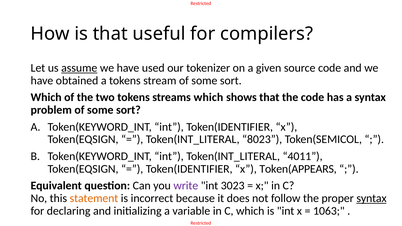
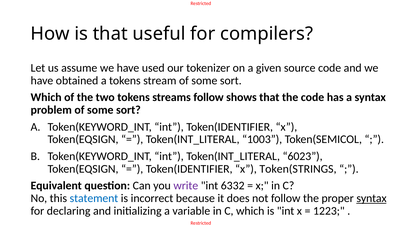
assume underline: present -> none (79, 68)
streams which: which -> follow (209, 97)
8023: 8023 -> 1003 (262, 140)
4011: 4011 -> 6023 (303, 156)
Token(APPEARS: Token(APPEARS -> Token(STRINGS (298, 169)
3023: 3023 -> 6332 (233, 186)
statement colour: orange -> blue (94, 198)
1063: 1063 -> 1223 (329, 211)
